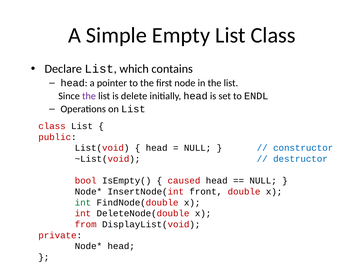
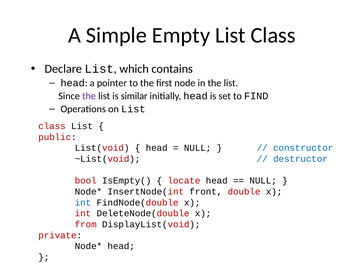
delete: delete -> similar (134, 96)
ENDL: ENDL -> FIND (256, 96)
caused: caused -> locate (184, 181)
int colour: green -> blue (83, 203)
